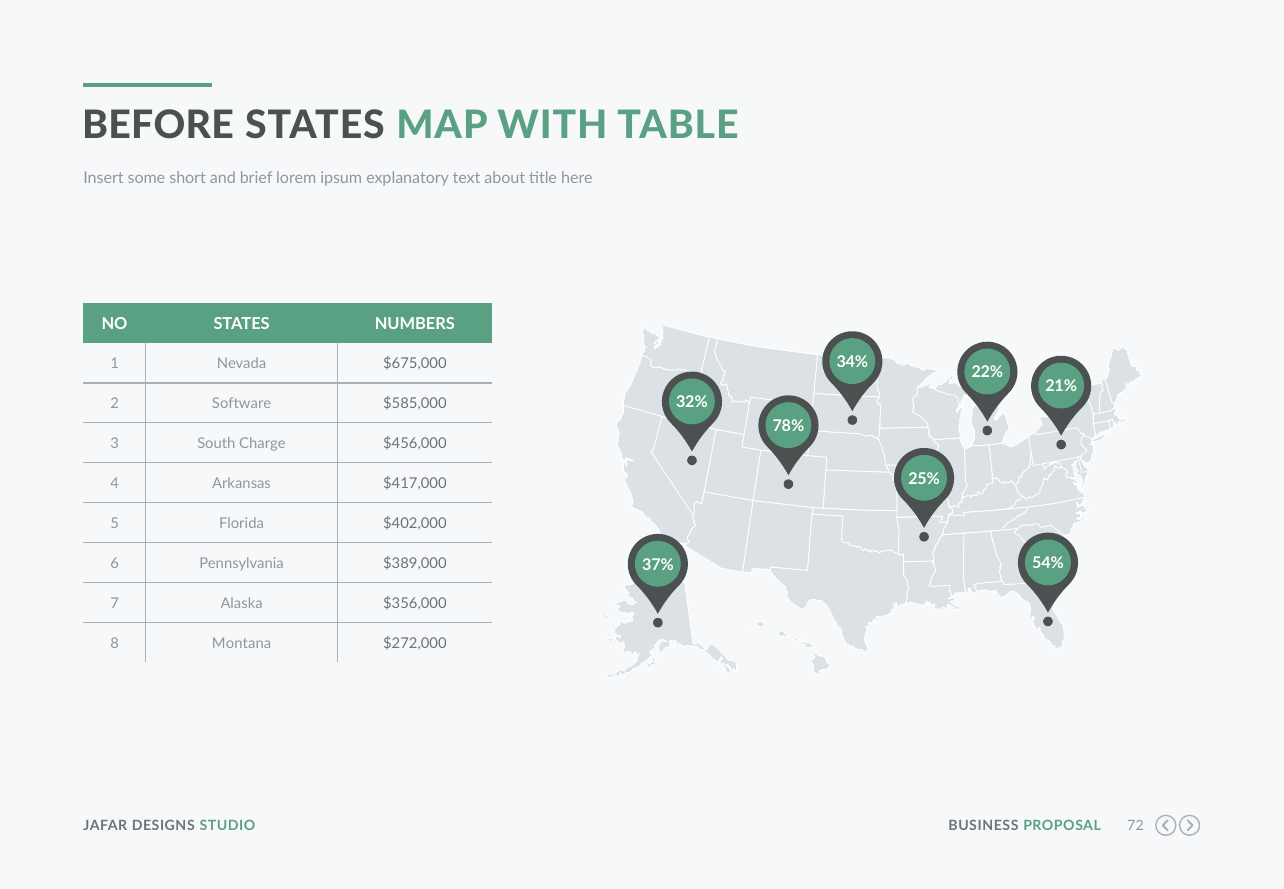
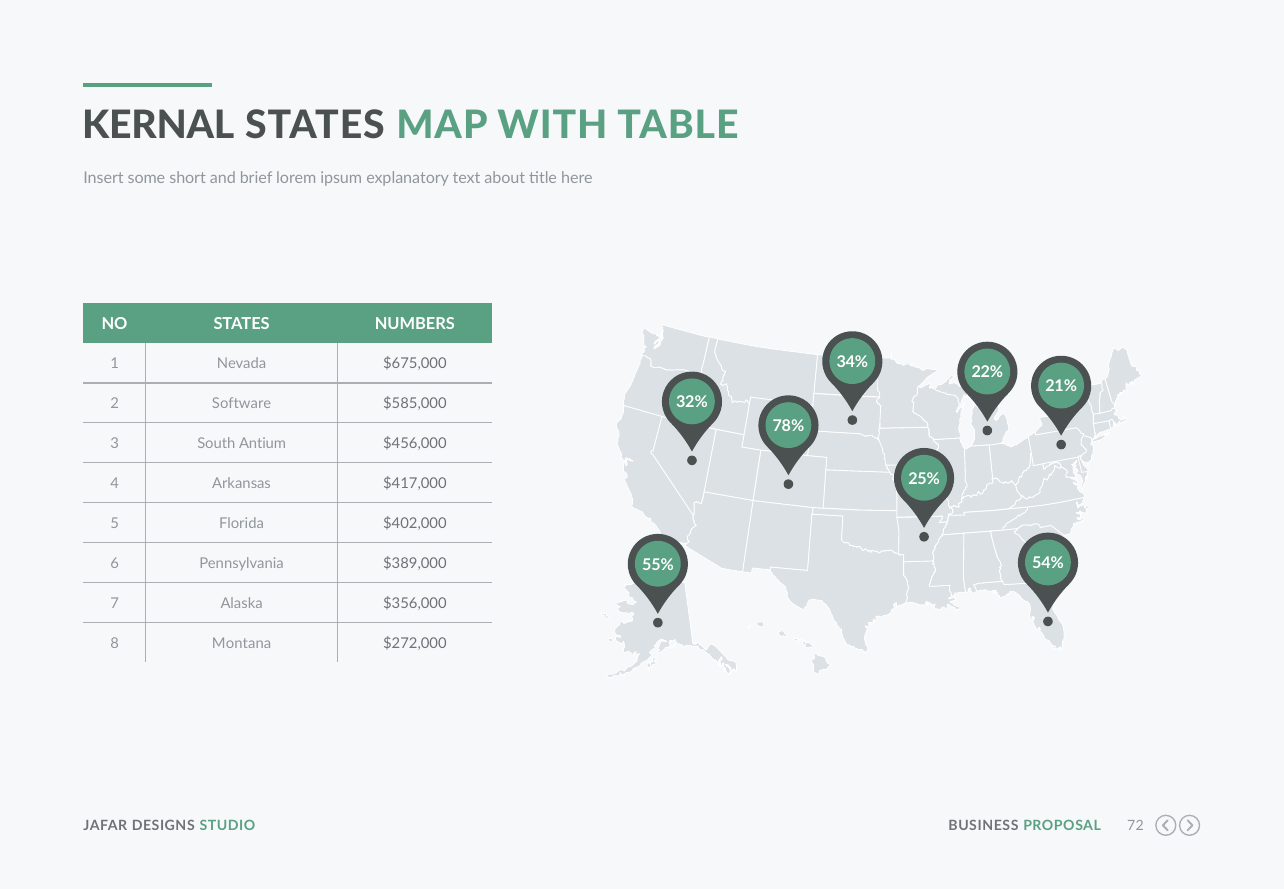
BEFORE: BEFORE -> KERNAL (158, 126)
Charge: Charge -> Antium (263, 444)
37%: 37% -> 55% (658, 565)
